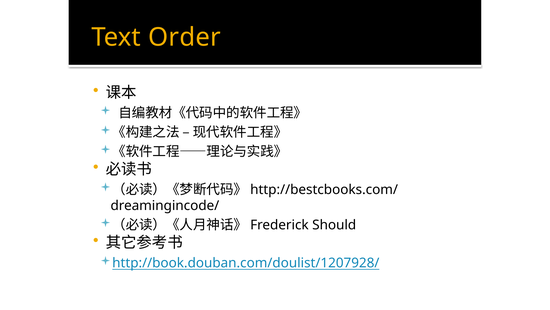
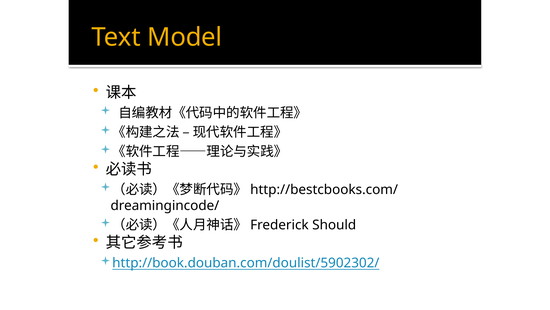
Order: Order -> Model (185, 37)
http://book.douban.com/doulist/1207928/: http://book.douban.com/doulist/1207928/ -> http://book.douban.com/doulist/5902302/ (246, 263)
